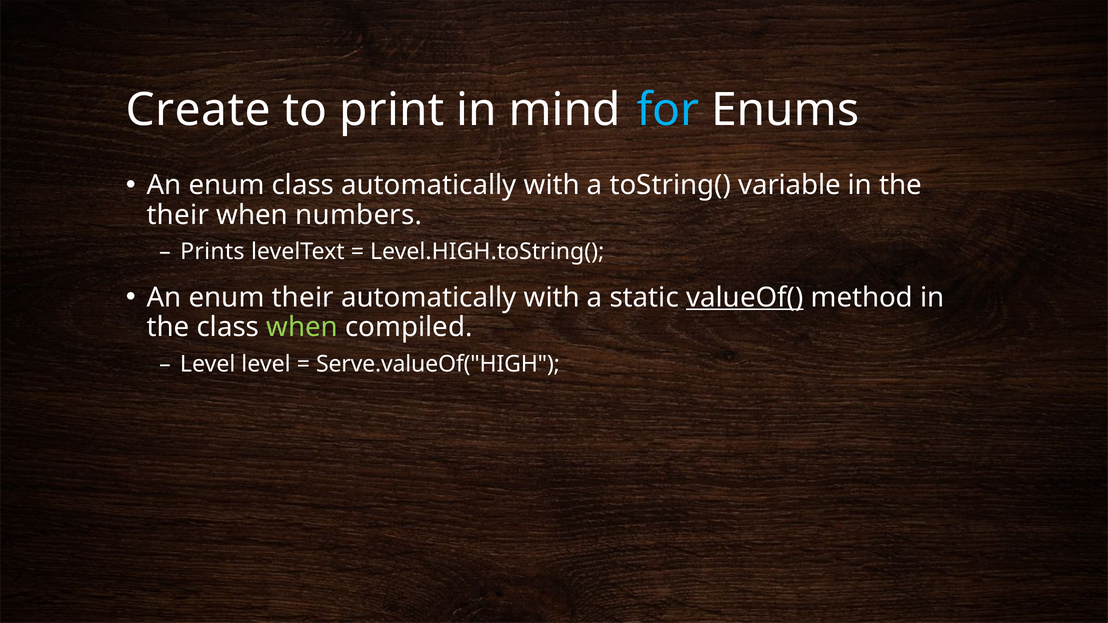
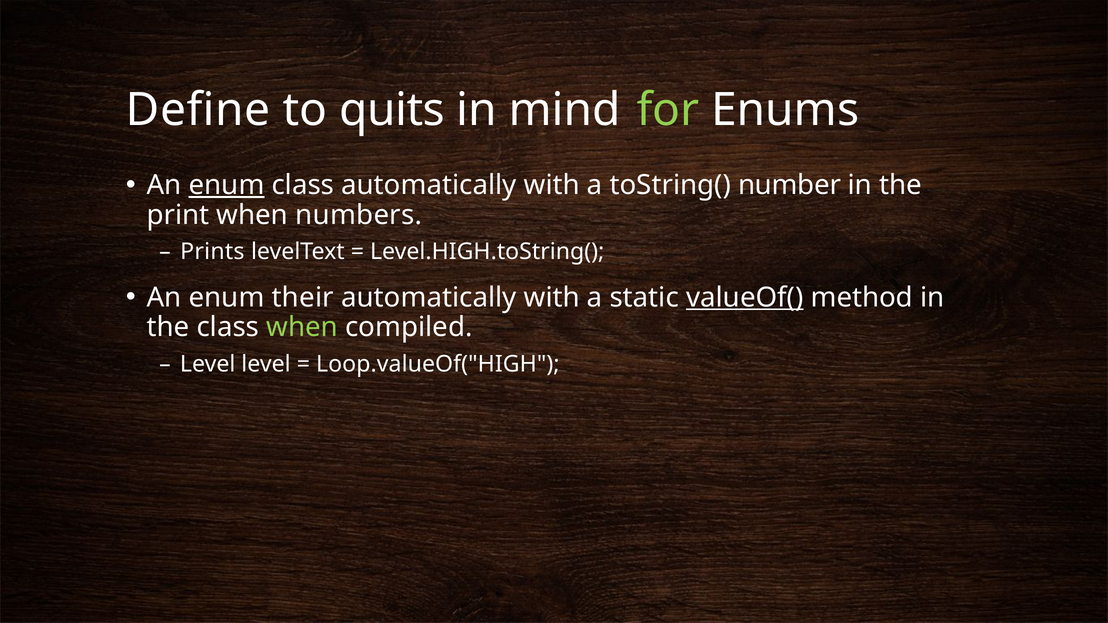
Create: Create -> Define (198, 110)
print: print -> quits (392, 110)
for colour: light blue -> light green (668, 110)
enum underline: none -> present (227, 185)
variable: variable -> number (790, 185)
their: their -> print (178, 215)
Serve.valueOf("HIGH: Serve.valueOf("HIGH -> Loop.valueOf("HIGH (438, 364)
